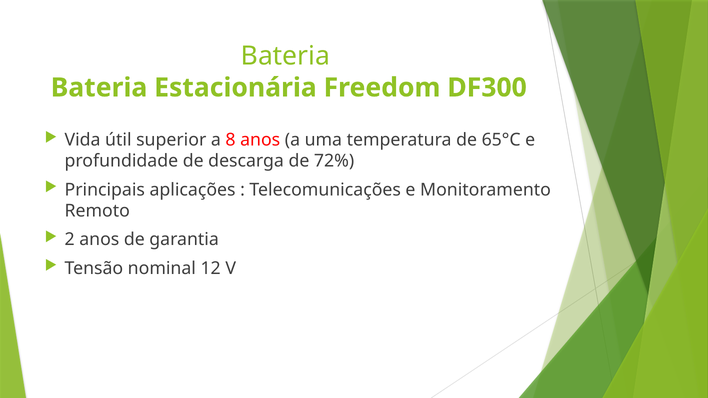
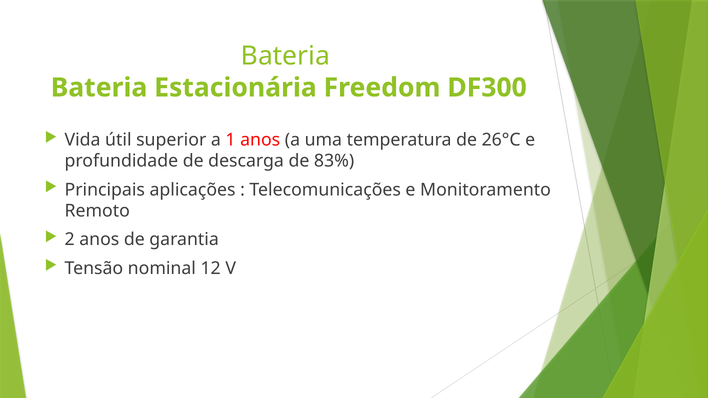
8: 8 -> 1 (231, 140)
65°C: 65°C -> 26°C (501, 140)
72%: 72% -> 83% (334, 161)
